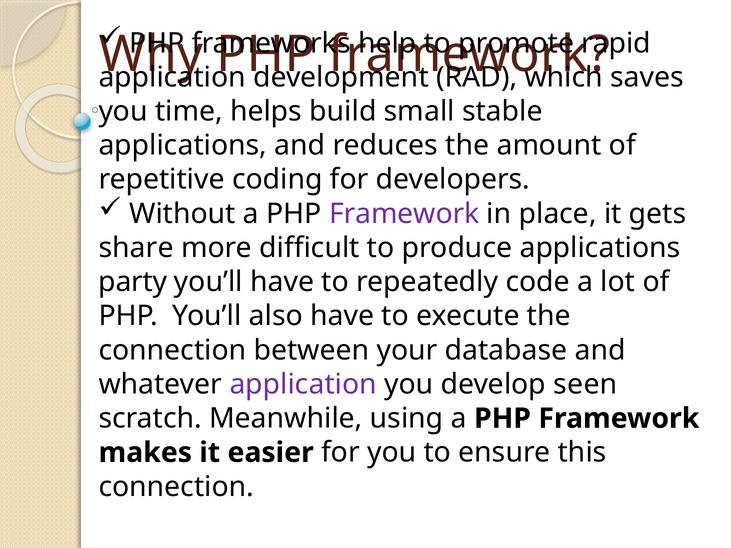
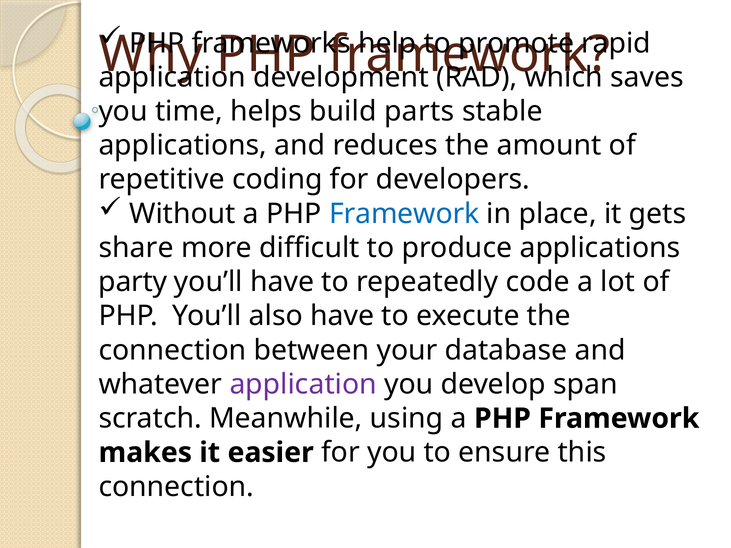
small: small -> parts (419, 111)
Framework colour: purple -> blue (404, 214)
seen: seen -> span (586, 384)
